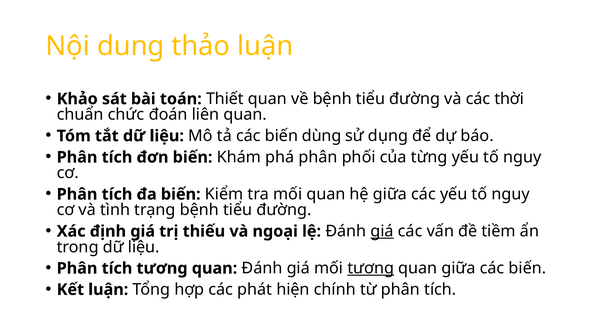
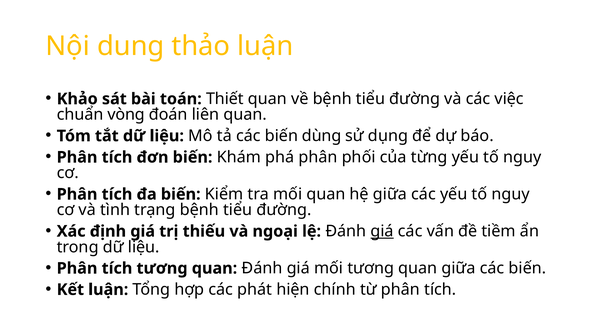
thời: thời -> việc (509, 99)
chức: chức -> vòng (126, 115)
tương underline: present -> none (371, 268)
